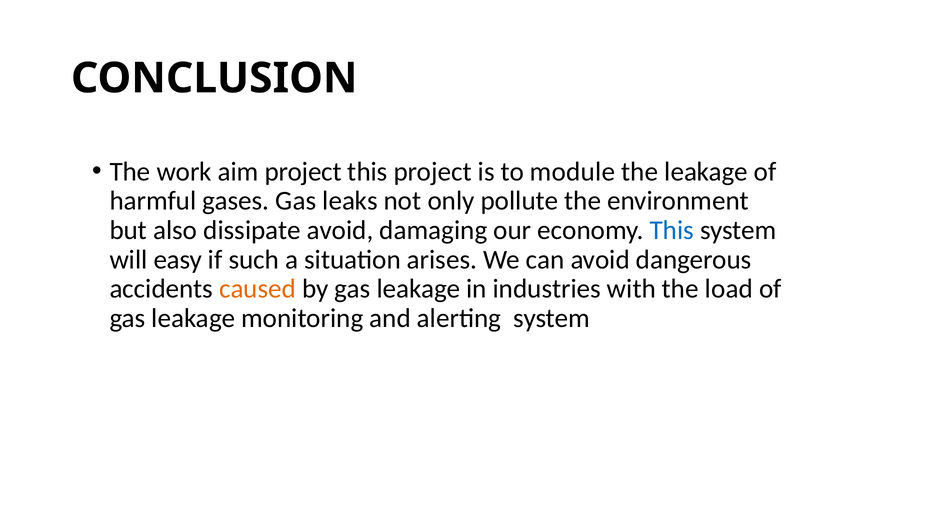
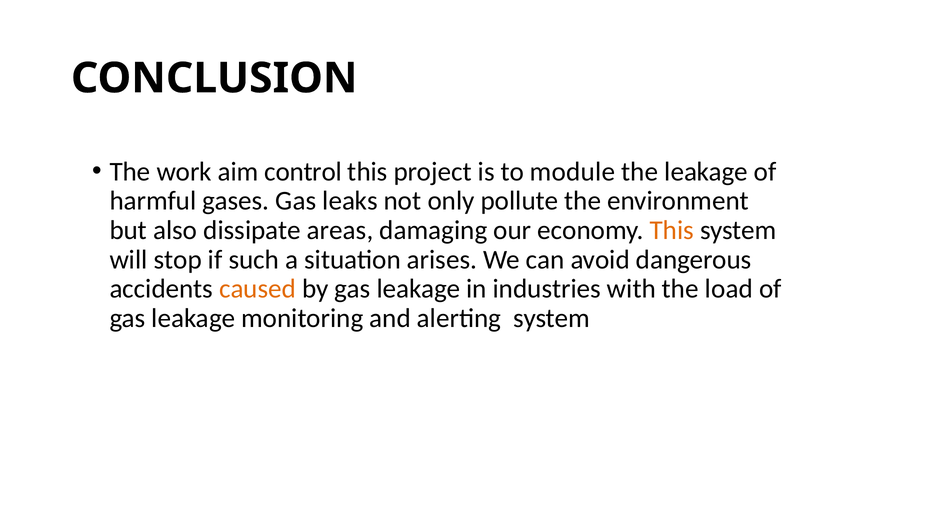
aim project: project -> control (303, 171)
dissipate avoid: avoid -> areas (340, 230)
This colour: blue -> orange (672, 230)
easy: easy -> stop (178, 259)
